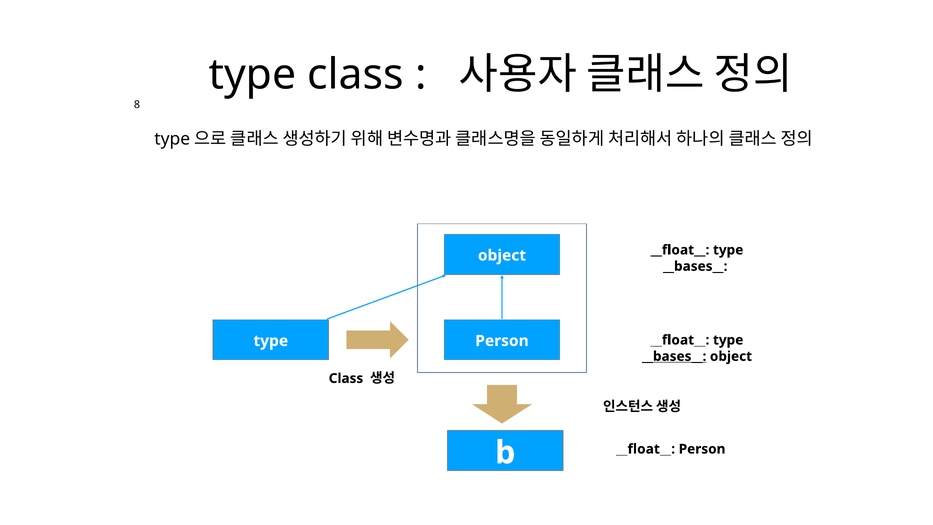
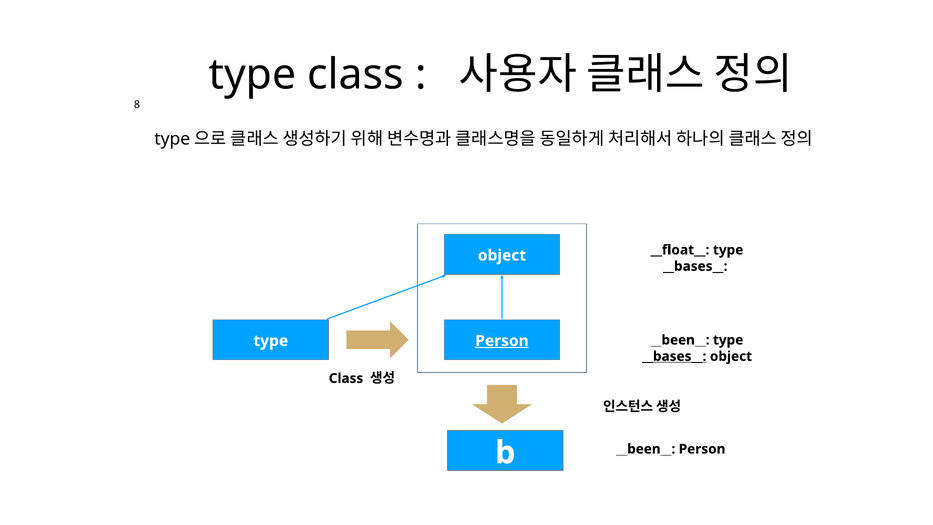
__float__: __float__ -> __been__ (680, 340)
Person underline: none -> present (502, 341)
__float__: __float__ -> __been__ (646, 449)
